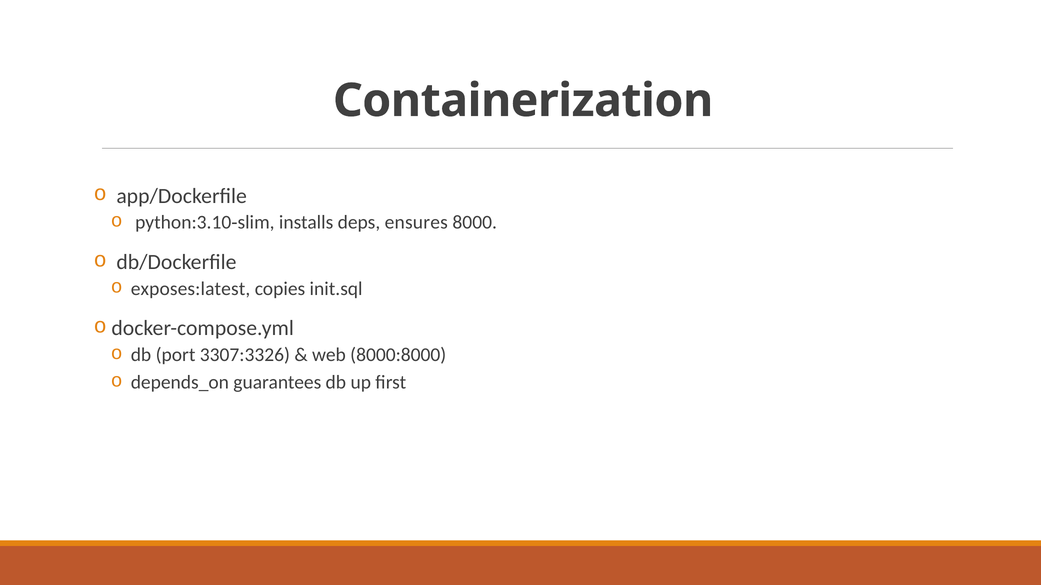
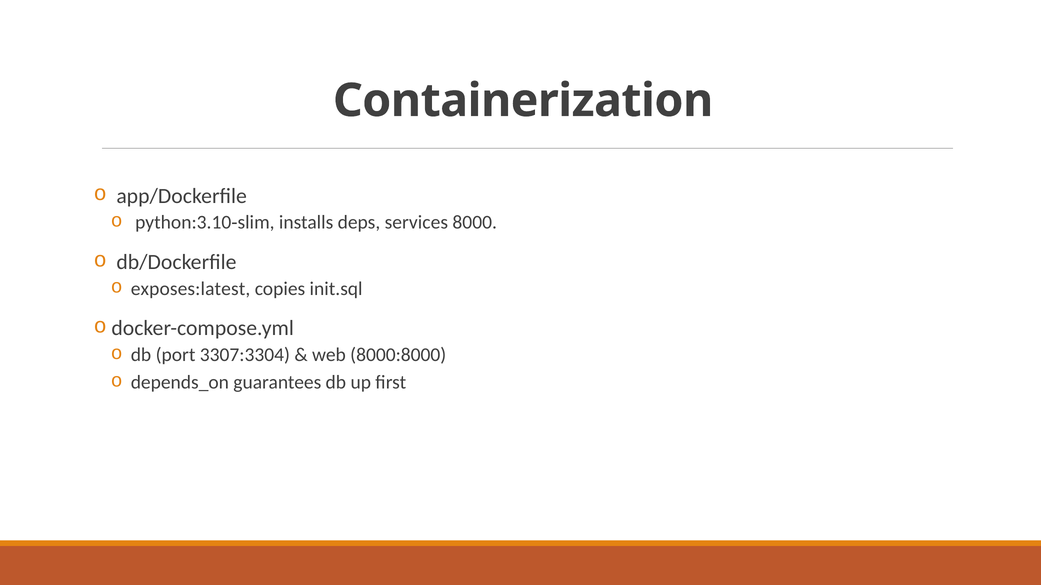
ensures: ensures -> services (416, 223)
3307:3326: 3307:3326 -> 3307:3304 (245, 355)
